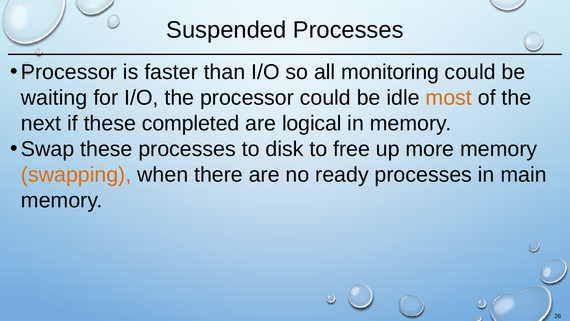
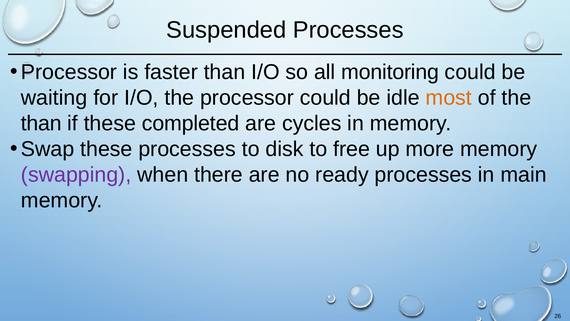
next: next -> than (41, 123)
logical: logical -> cycles (312, 123)
swapping colour: orange -> purple (76, 175)
